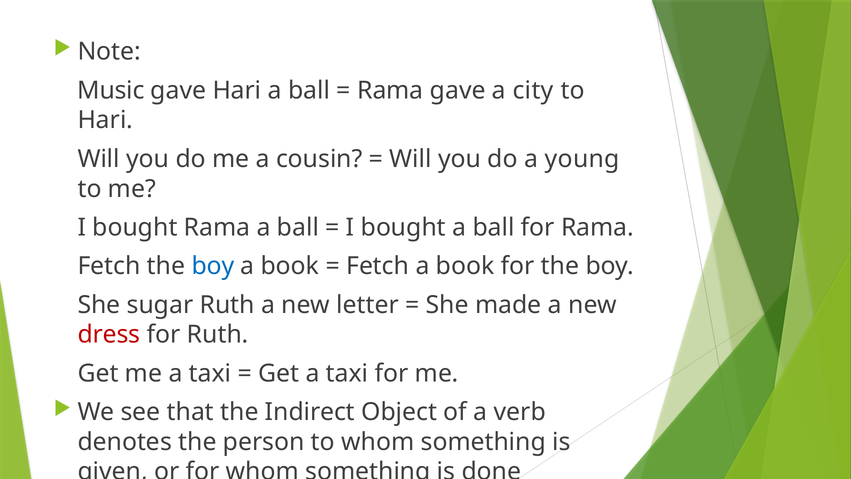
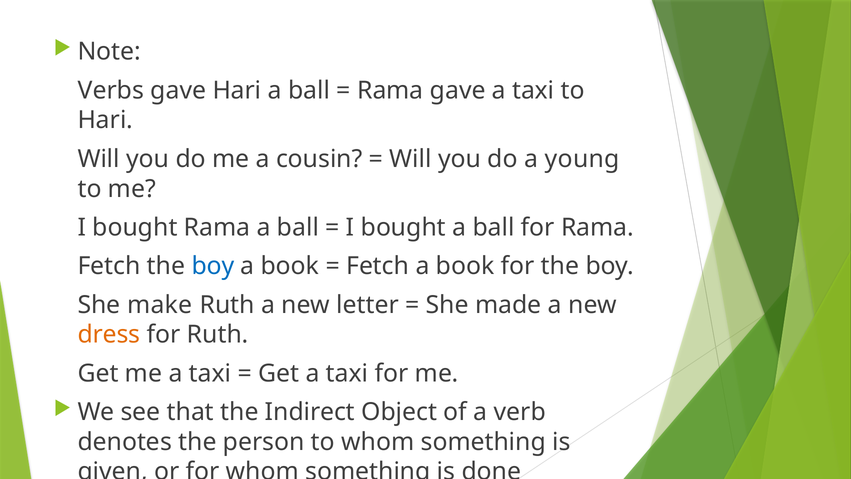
Music: Music -> Verbs (111, 90)
gave a city: city -> taxi (533, 90)
sugar: sugar -> make (160, 305)
dress colour: red -> orange (109, 334)
